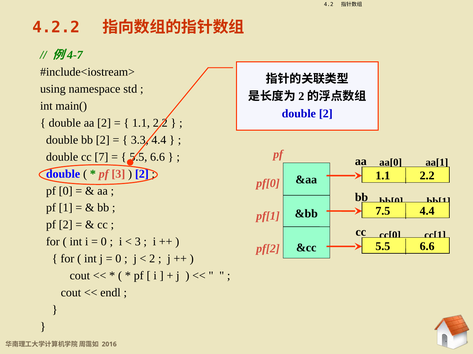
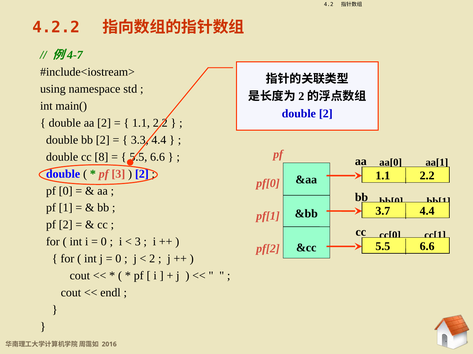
7: 7 -> 8 (101, 157)
7.5: 7.5 -> 3.7 (383, 211)
